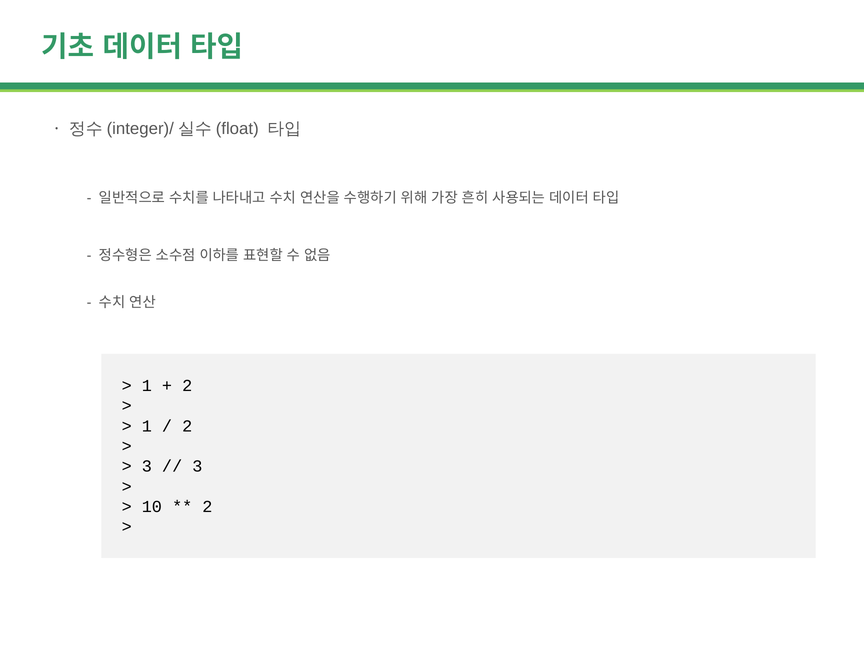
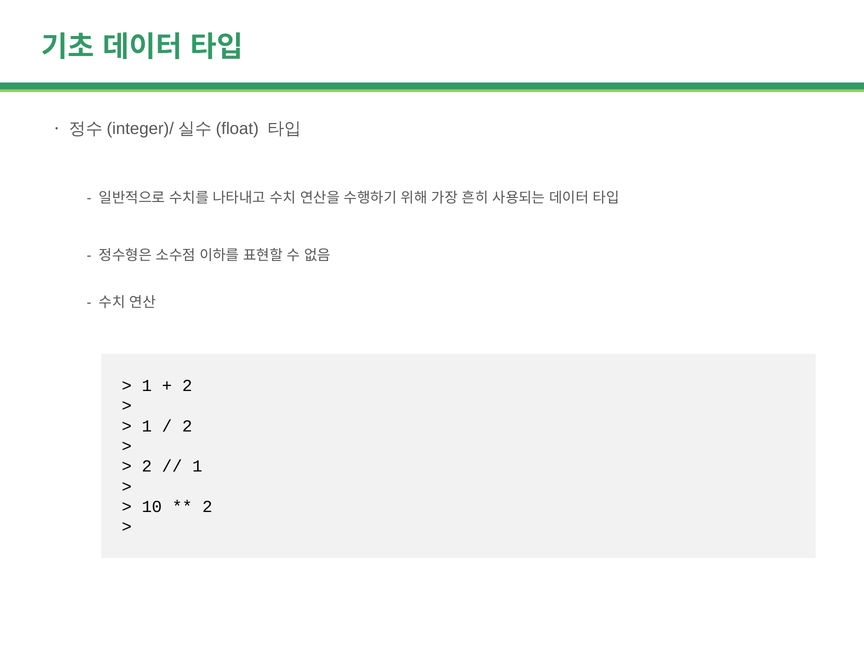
3: 3 -> 2 (147, 466)
3: 3 -> 1 (197, 466)
